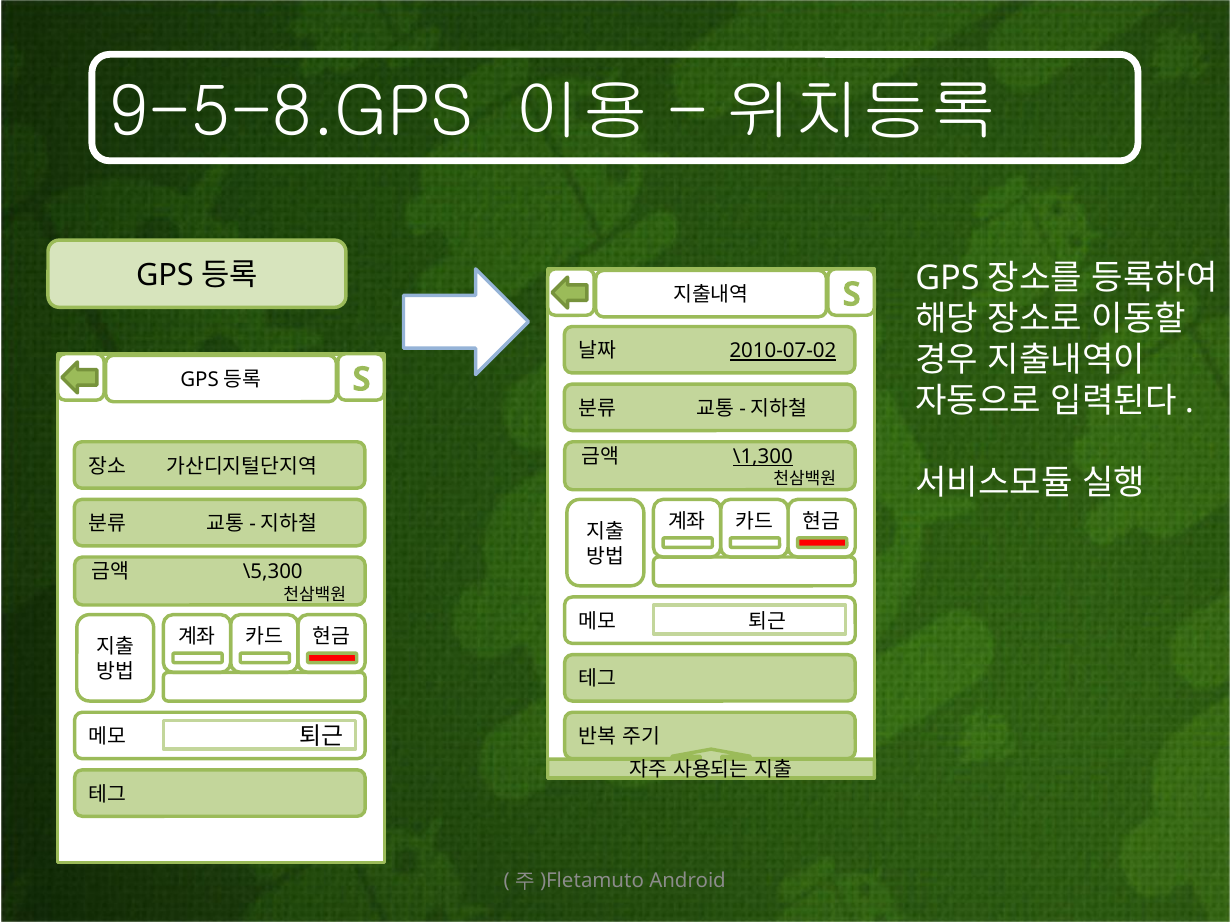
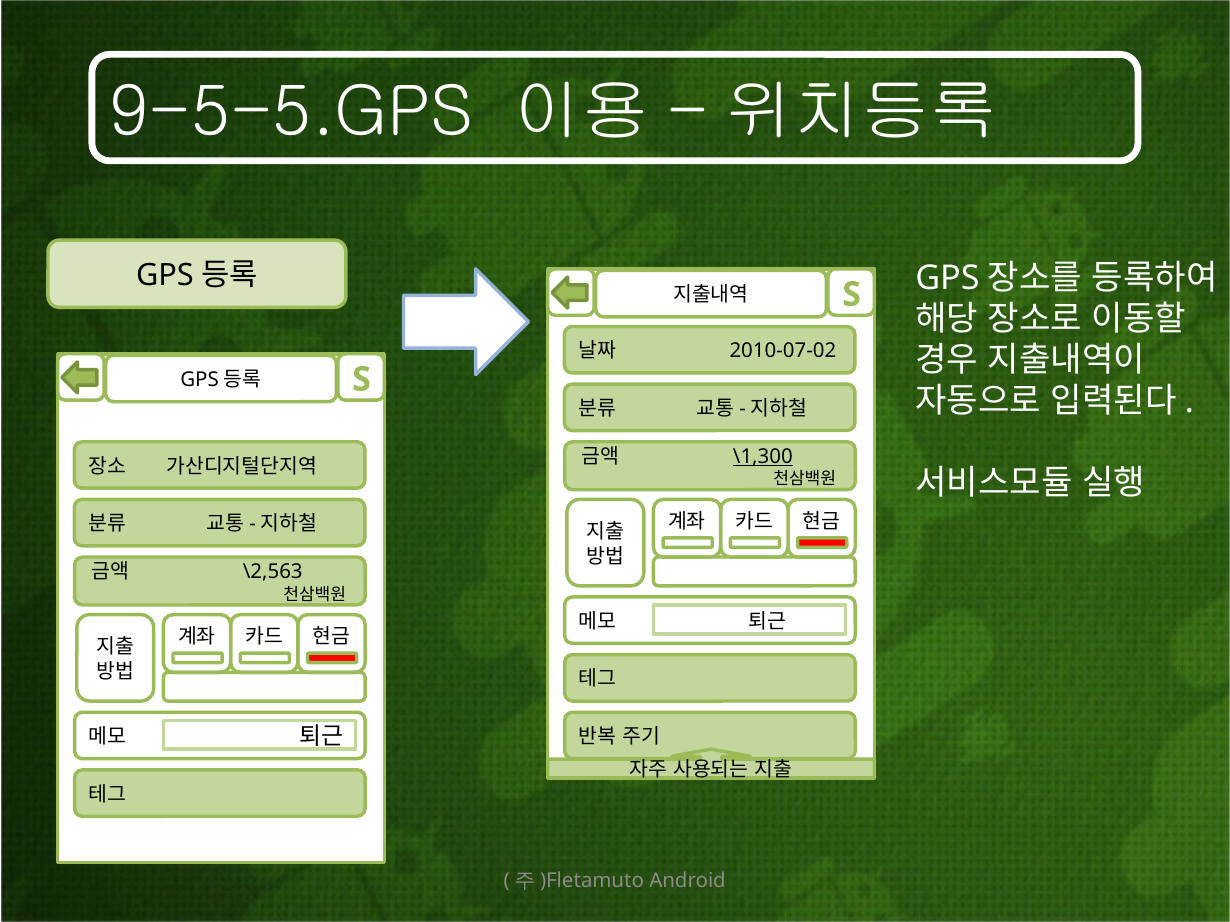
9-5-8.GPS: 9-5-8.GPS -> 9-5-5.GPS (292, 112)
2010-07-02 underline: present -> none (783, 351)
\5,300: \5,300 -> \2,563 (273, 572)
